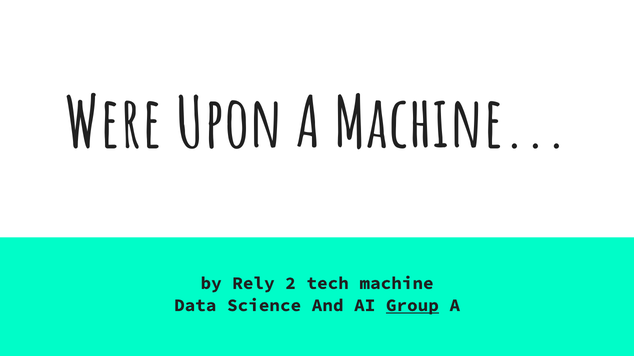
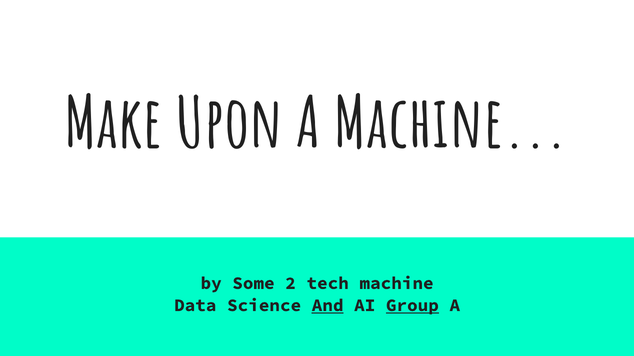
Were: Were -> Make (114, 125)
Rely: Rely -> Some (253, 284)
And underline: none -> present (328, 306)
